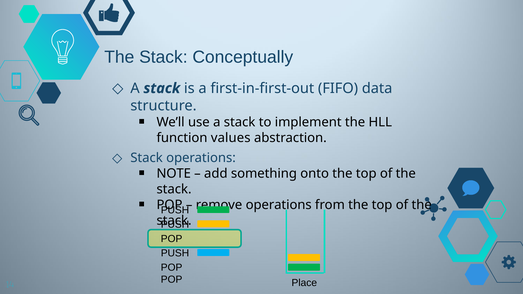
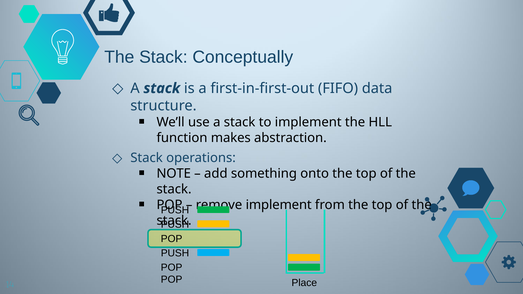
values: values -> makes (231, 138)
operations: operations -> implement (279, 205)
